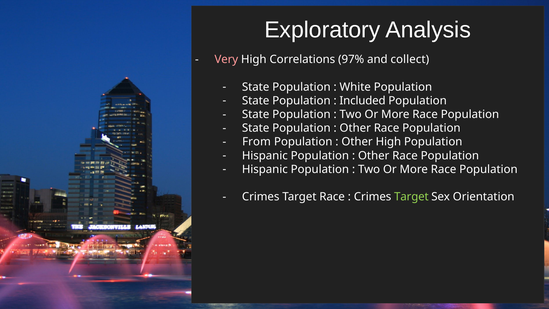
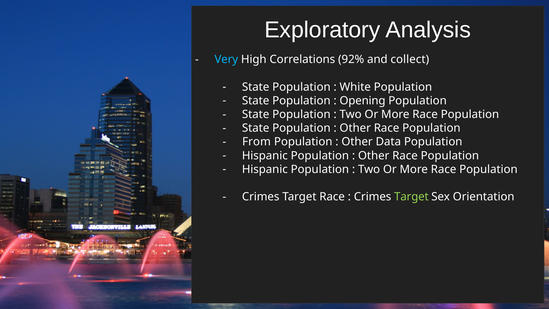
Very colour: pink -> light blue (226, 59)
97%: 97% -> 92% (351, 59)
Included: Included -> Opening (363, 101)
Other High: High -> Data (388, 142)
